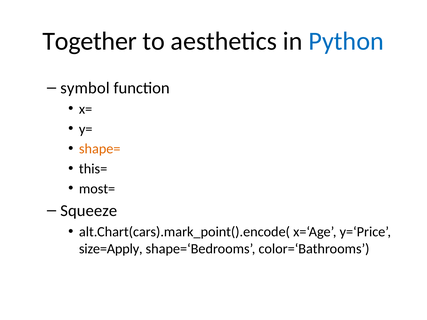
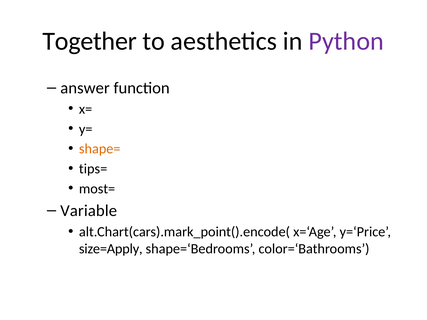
Python colour: blue -> purple (346, 41)
symbol: symbol -> answer (85, 88)
this=: this= -> tips= (93, 169)
Squeeze: Squeeze -> Variable (89, 211)
